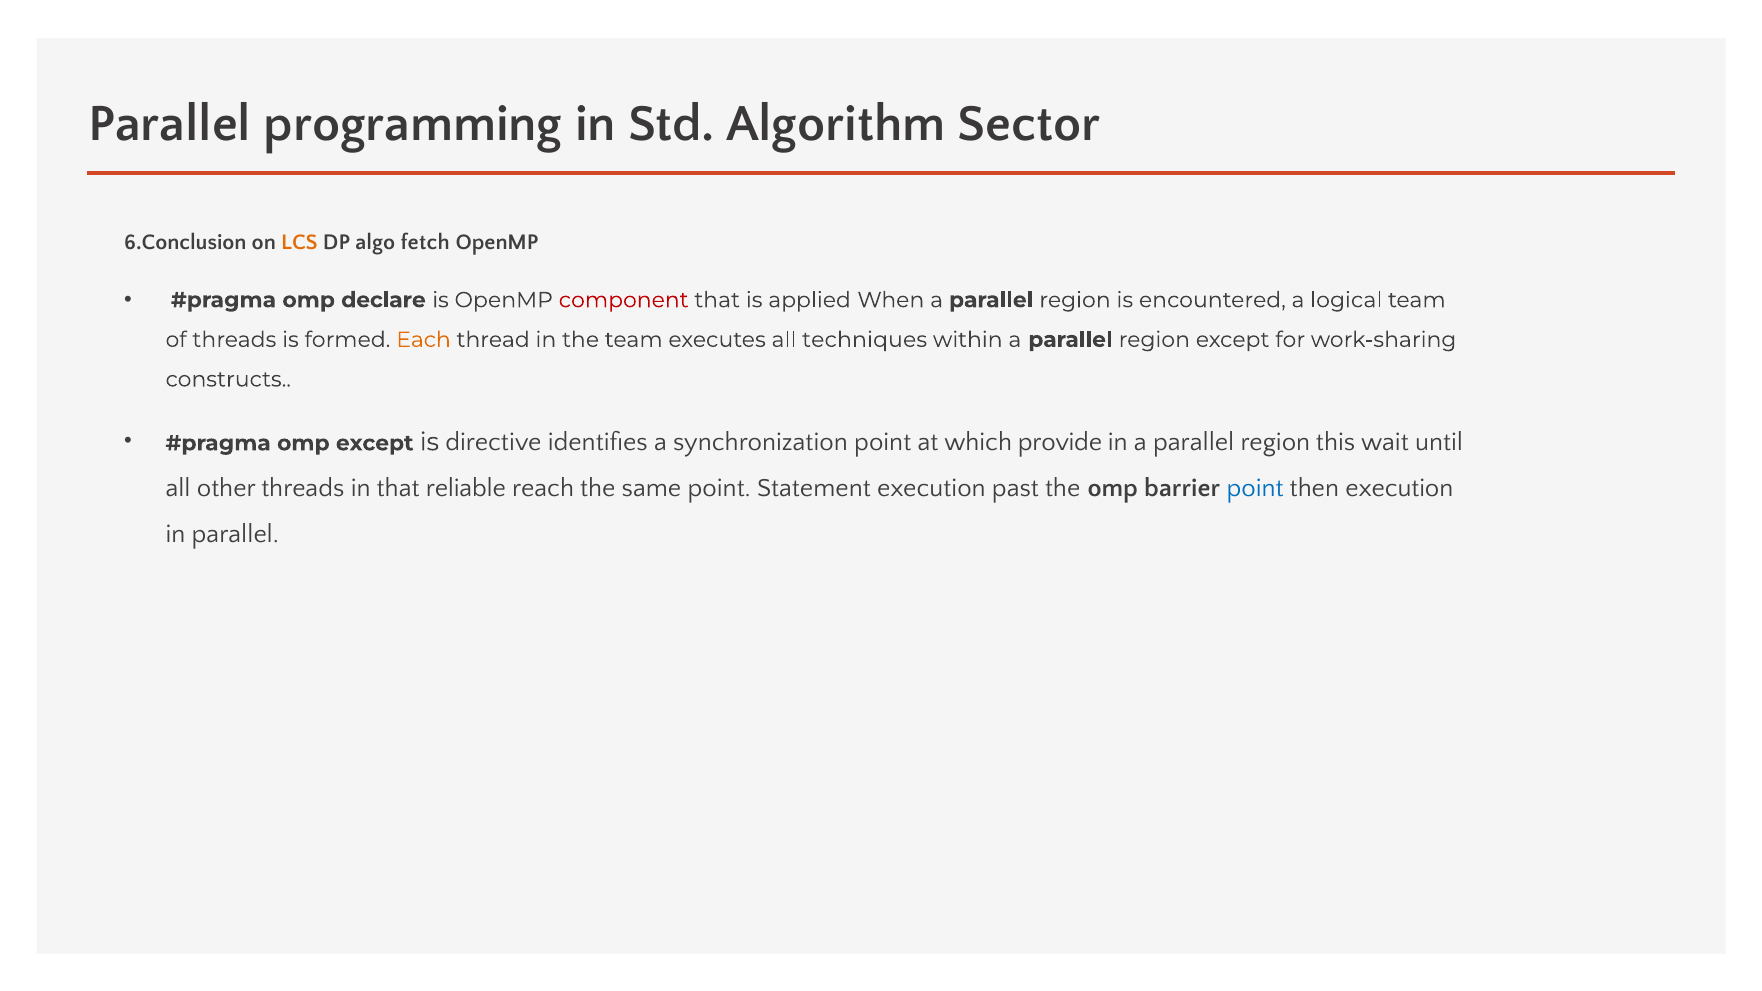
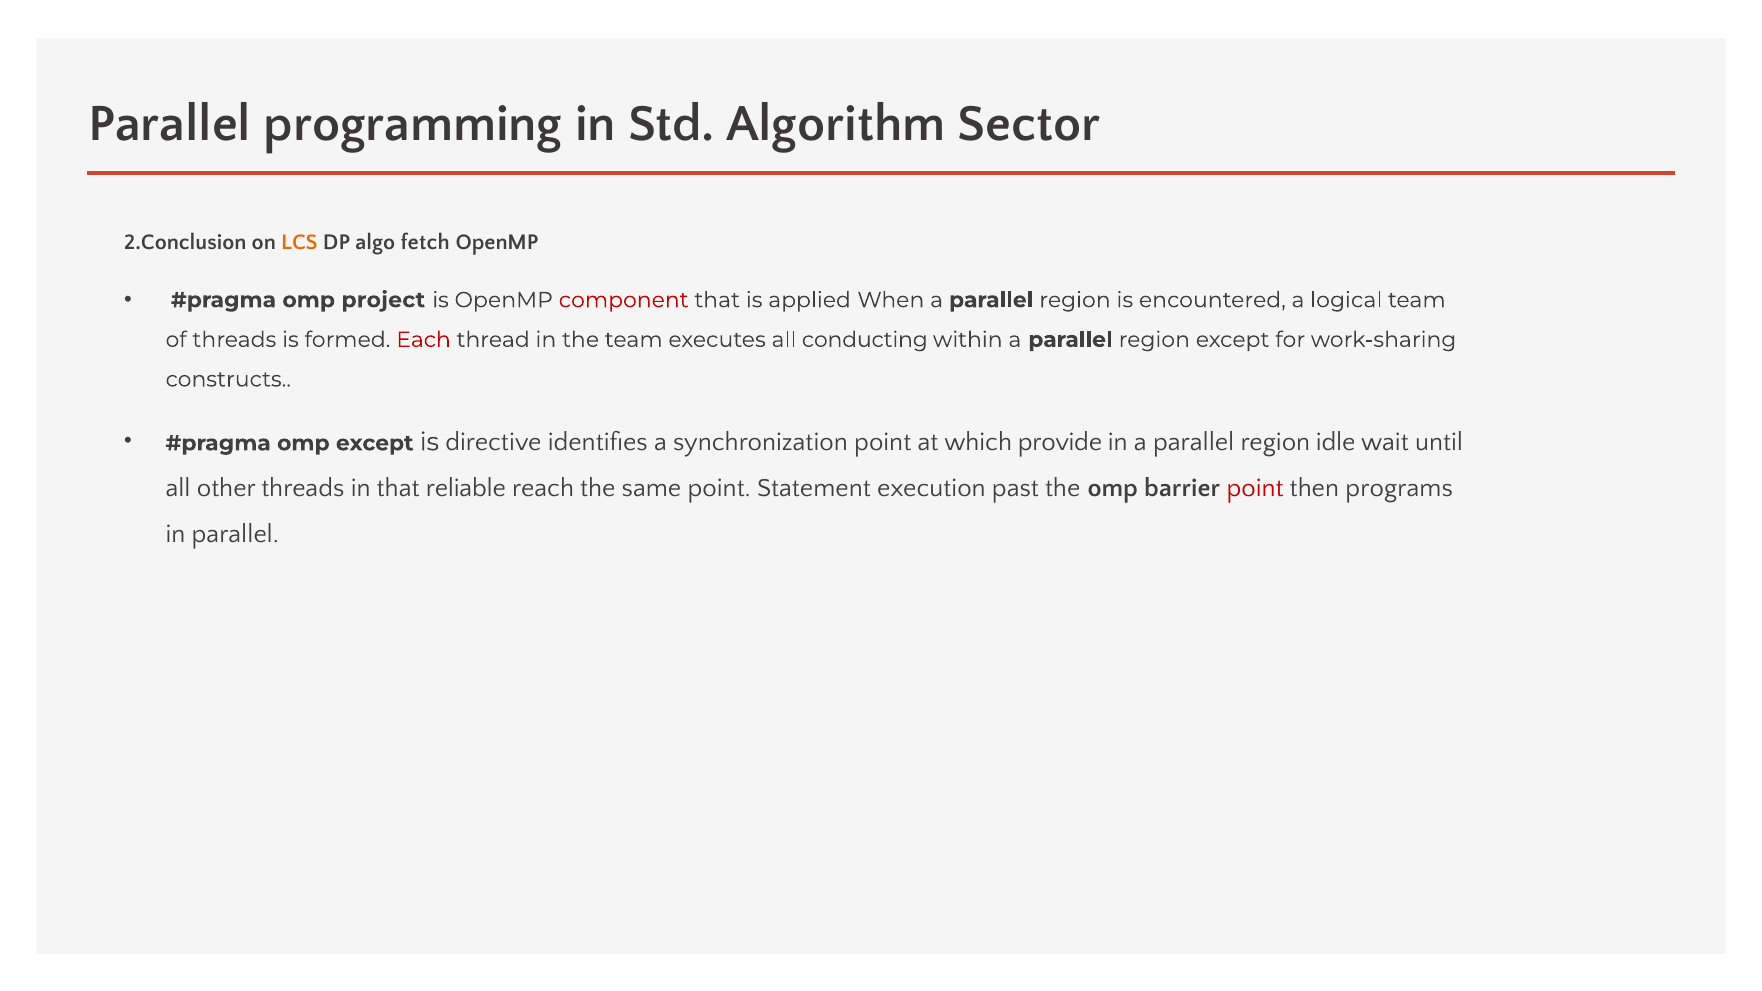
6.Conclusion: 6.Conclusion -> 2.Conclusion (185, 242)
declare: declare -> project (383, 300)
Each colour: orange -> red (424, 340)
techniques: techniques -> conducting (865, 340)
this: this -> idle (1336, 442)
point colour: blue -> red (1255, 488)
then execution: execution -> programs (1399, 488)
